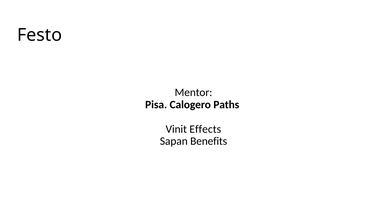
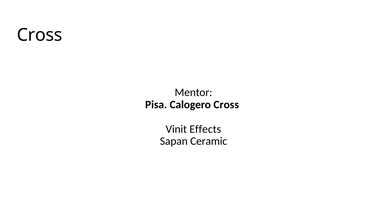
Festo: Festo -> Cross (40, 35)
Calogero Paths: Paths -> Cross (226, 104)
Benefits: Benefits -> Ceramic (209, 141)
